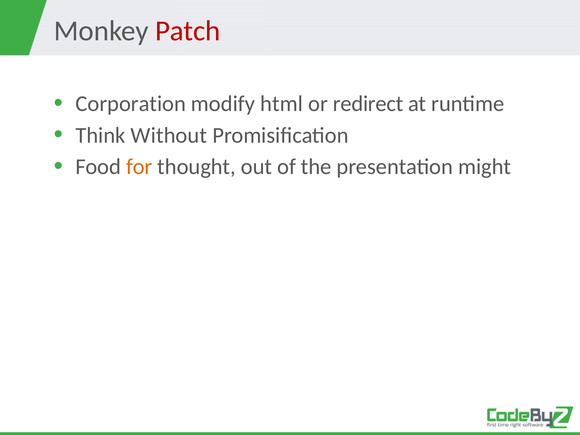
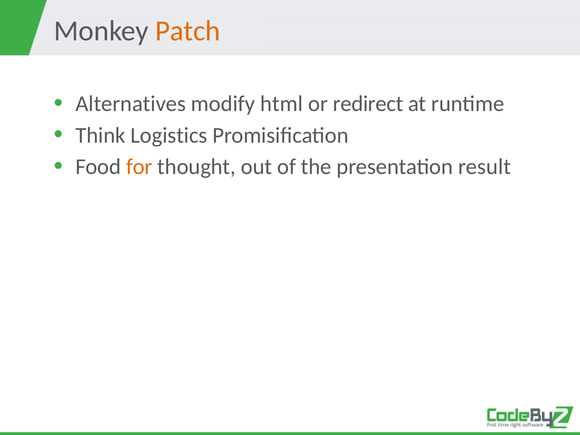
Patch colour: red -> orange (188, 31)
Corporation: Corporation -> Alternatives (131, 104)
Without: Without -> Logistics (169, 135)
might: might -> result (484, 167)
